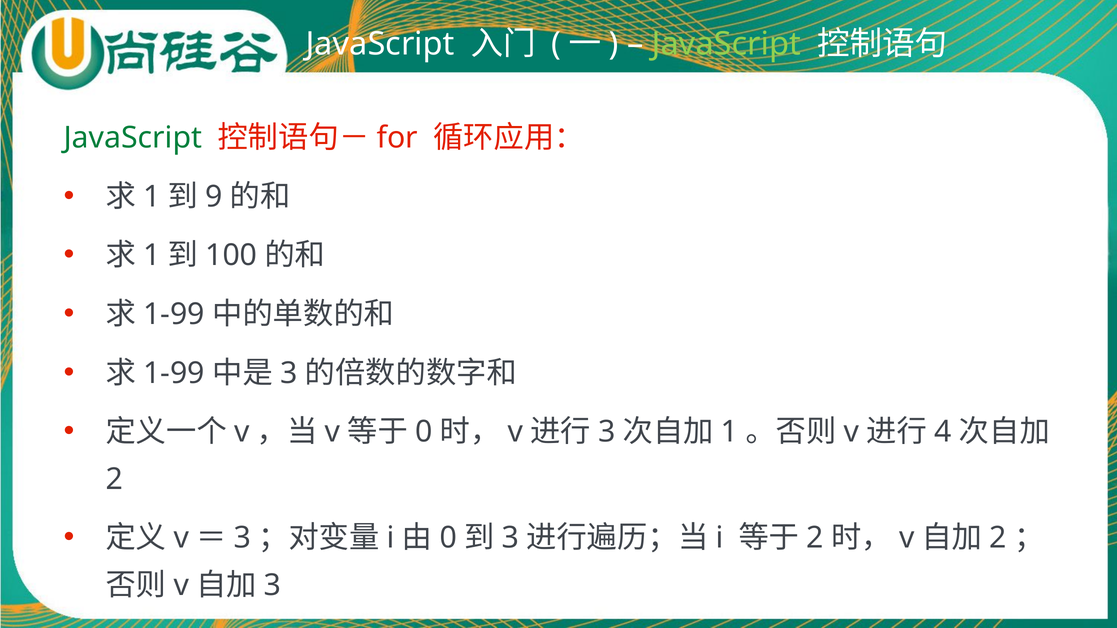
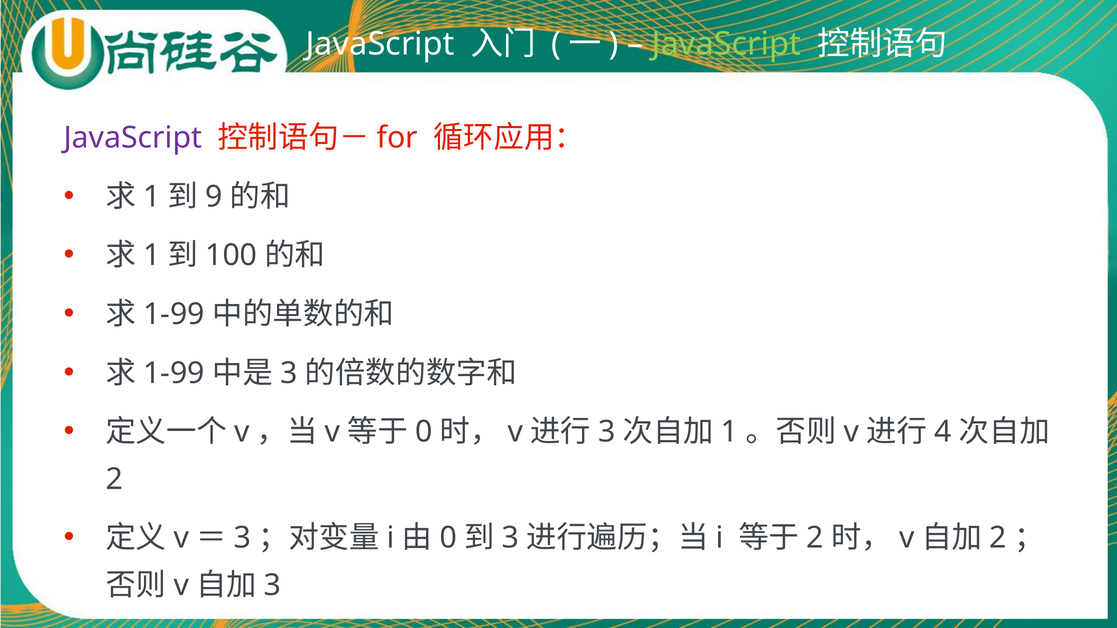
JavaScript colour: green -> purple (133, 138)
